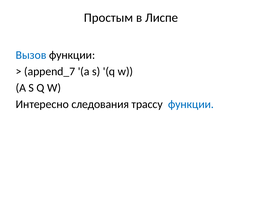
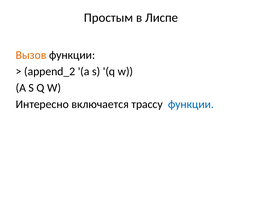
Вызов colour: blue -> orange (31, 55)
append_7: append_7 -> append_2 (50, 71)
следования: следования -> включается (100, 104)
